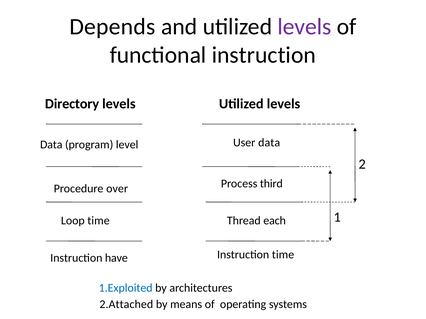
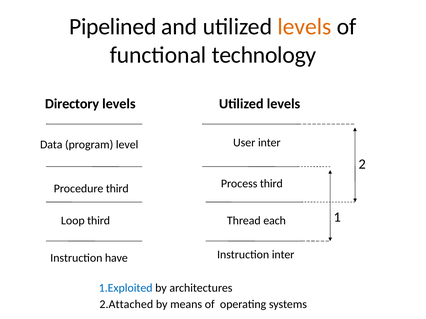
Depends: Depends -> Pipelined (113, 27)
levels colour: purple -> orange (304, 27)
functional instruction: instruction -> technology (264, 55)
User data: data -> inter (269, 143)
Procedure over: over -> third (117, 189)
Loop time: time -> third (99, 221)
Instruction time: time -> inter (283, 255)
